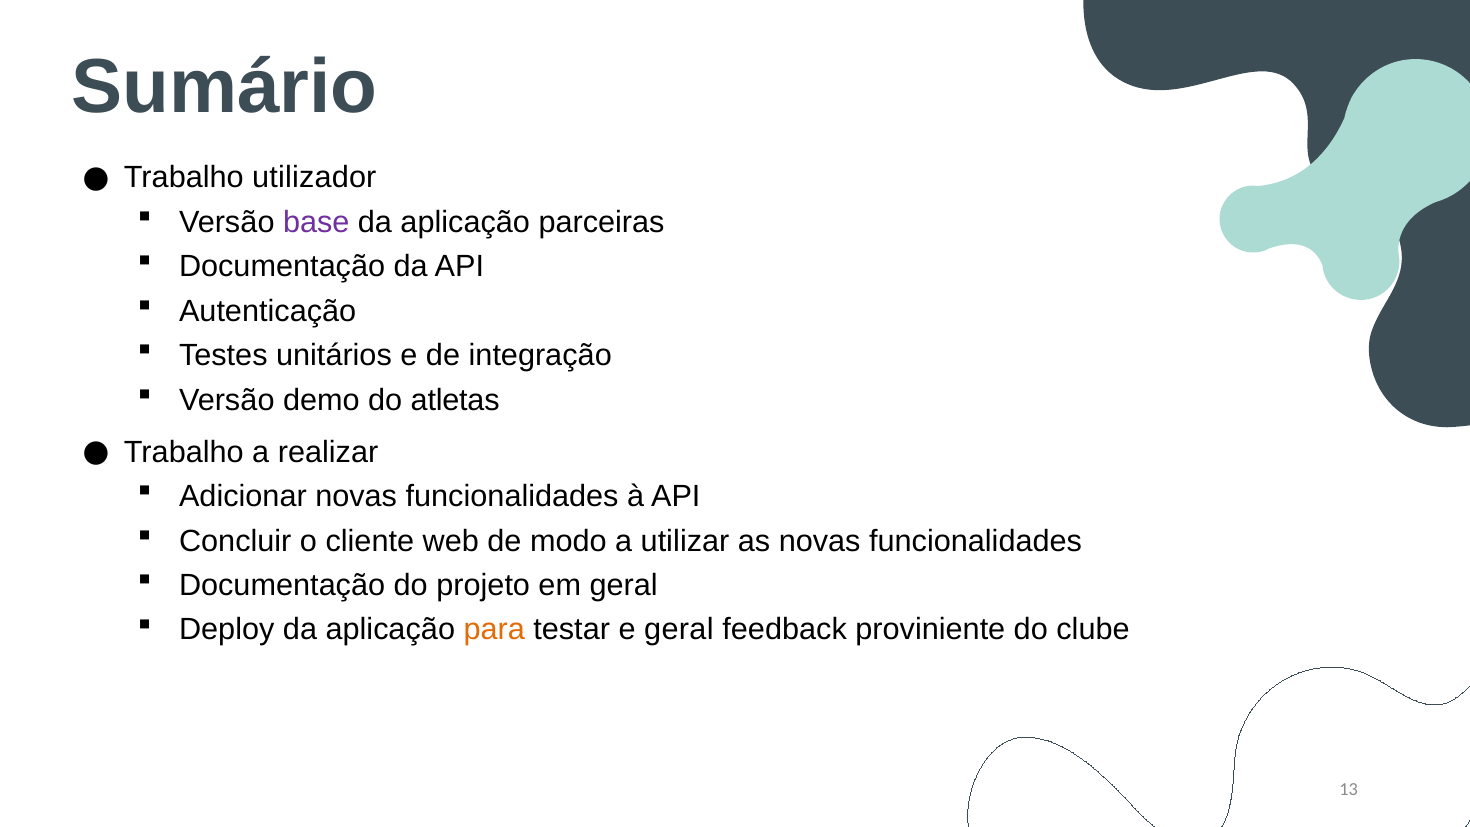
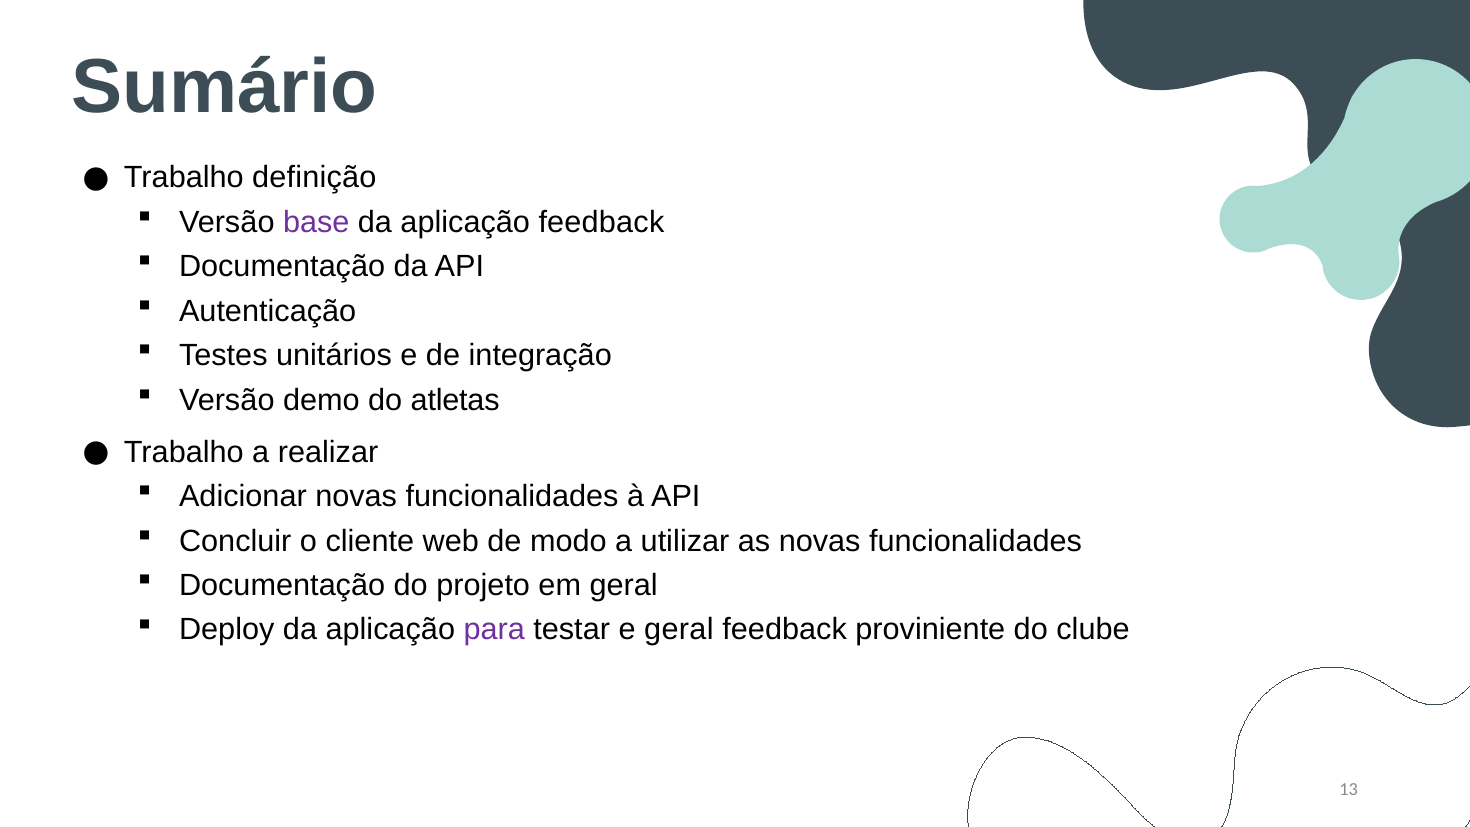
utilizador: utilizador -> definição (314, 178)
aplicação parceiras: parceiras -> feedback (601, 222)
para colour: orange -> purple (494, 630)
